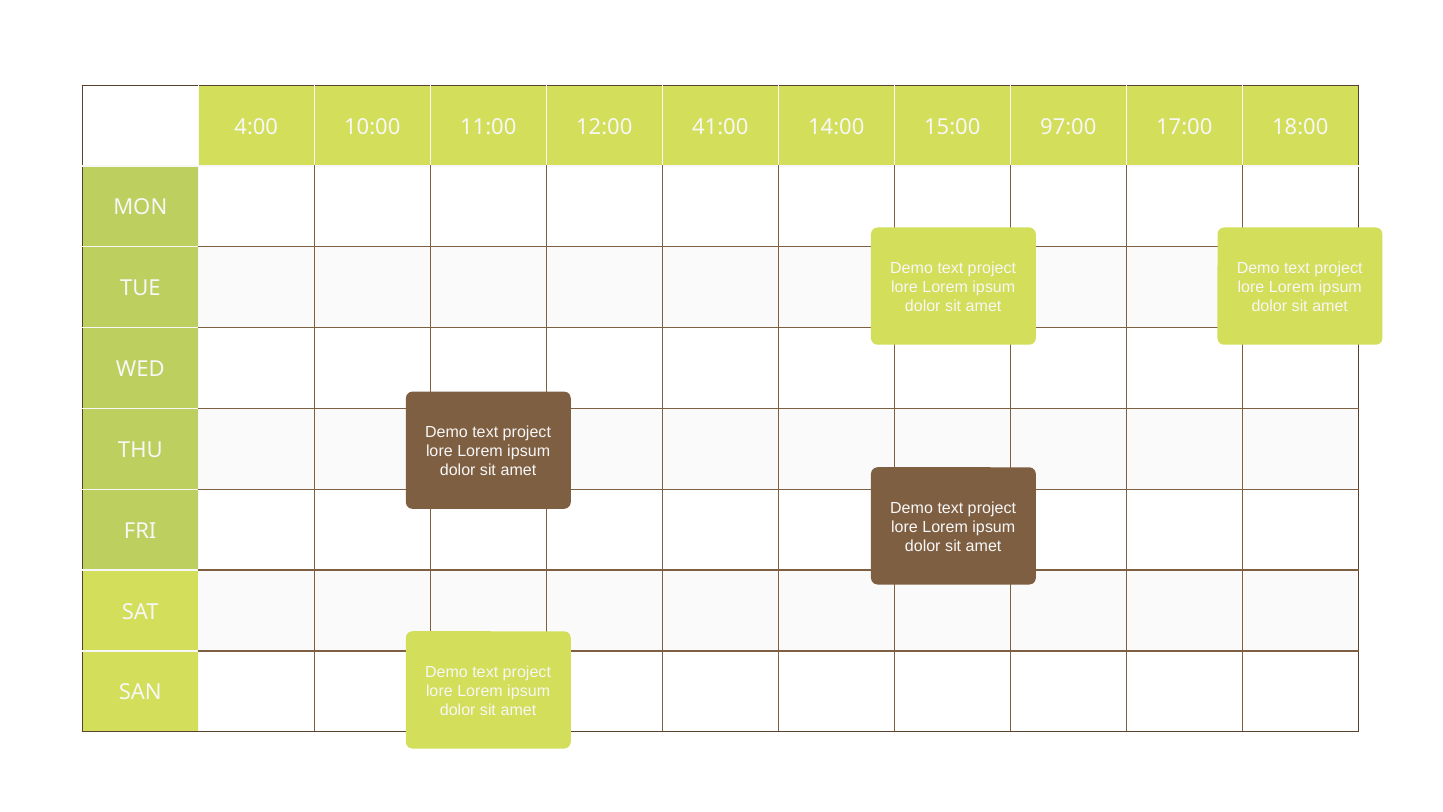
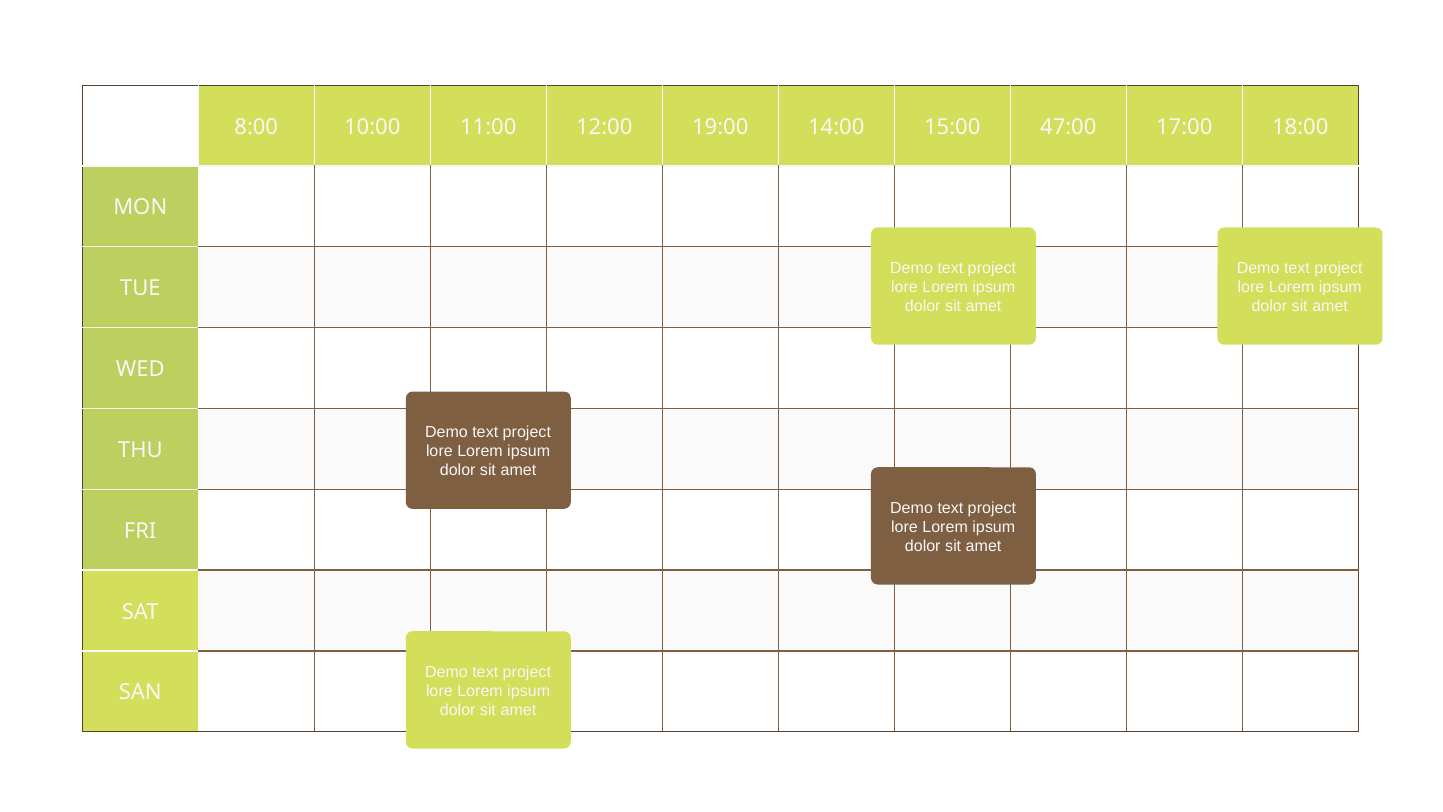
4:00: 4:00 -> 8:00 (256, 127)
41:00: 41:00 -> 19:00 (720, 127)
97:00: 97:00 -> 47:00 (1068, 127)
